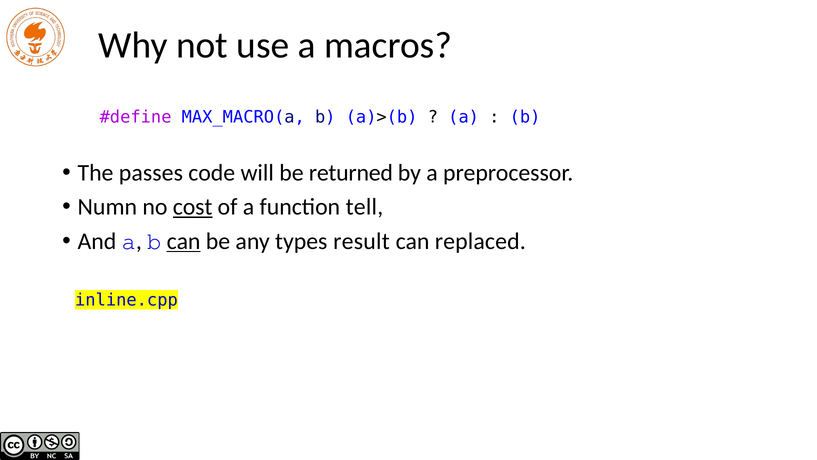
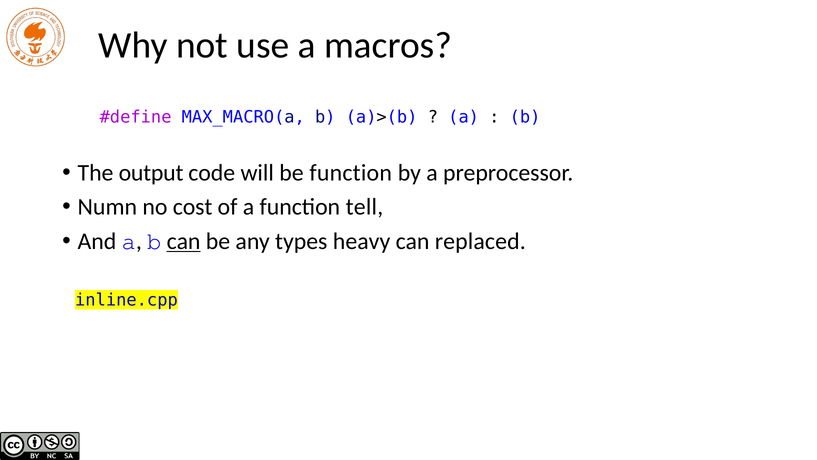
passes: passes -> output (151, 173)
be returned: returned -> function (351, 173)
cost underline: present -> none (193, 207)
result: result -> heavy (362, 241)
